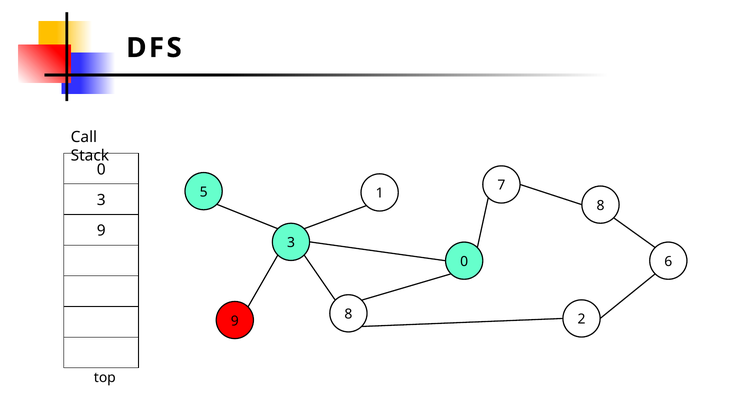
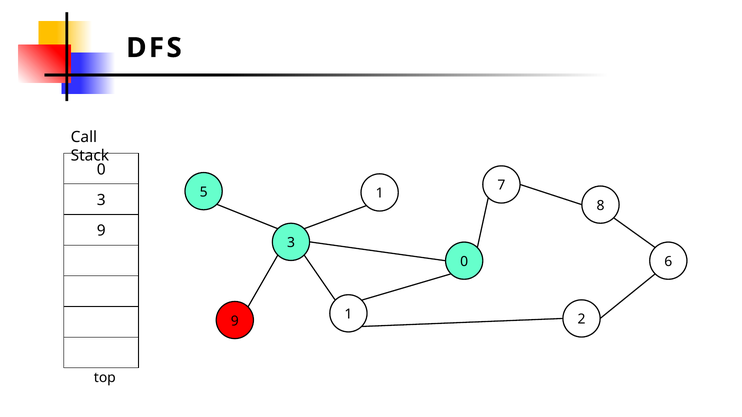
9 8: 8 -> 1 (348, 315)
